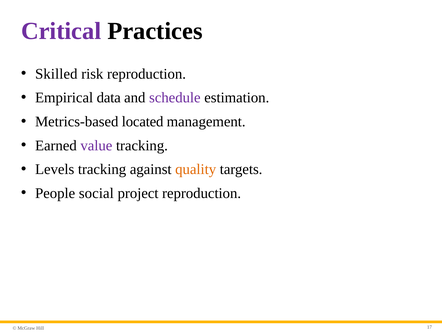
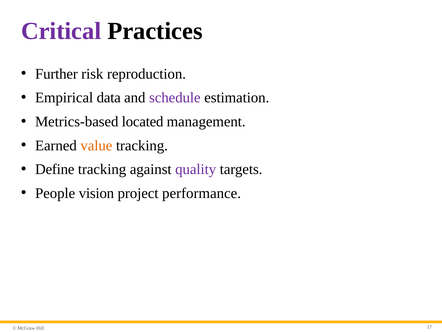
Skilled: Skilled -> Further (56, 74)
value colour: purple -> orange (96, 145)
Levels: Levels -> Define (55, 169)
quality colour: orange -> purple (196, 169)
social: social -> vision (96, 193)
project reproduction: reproduction -> performance (202, 193)
